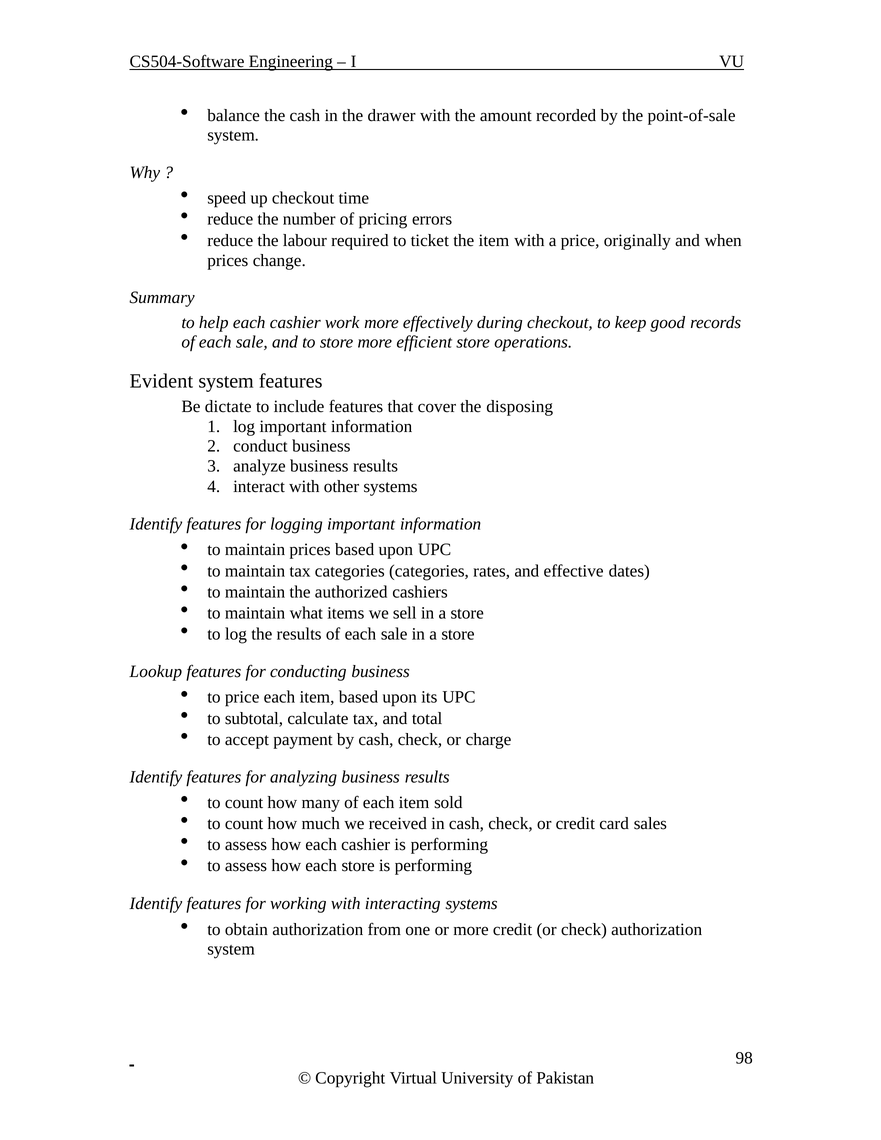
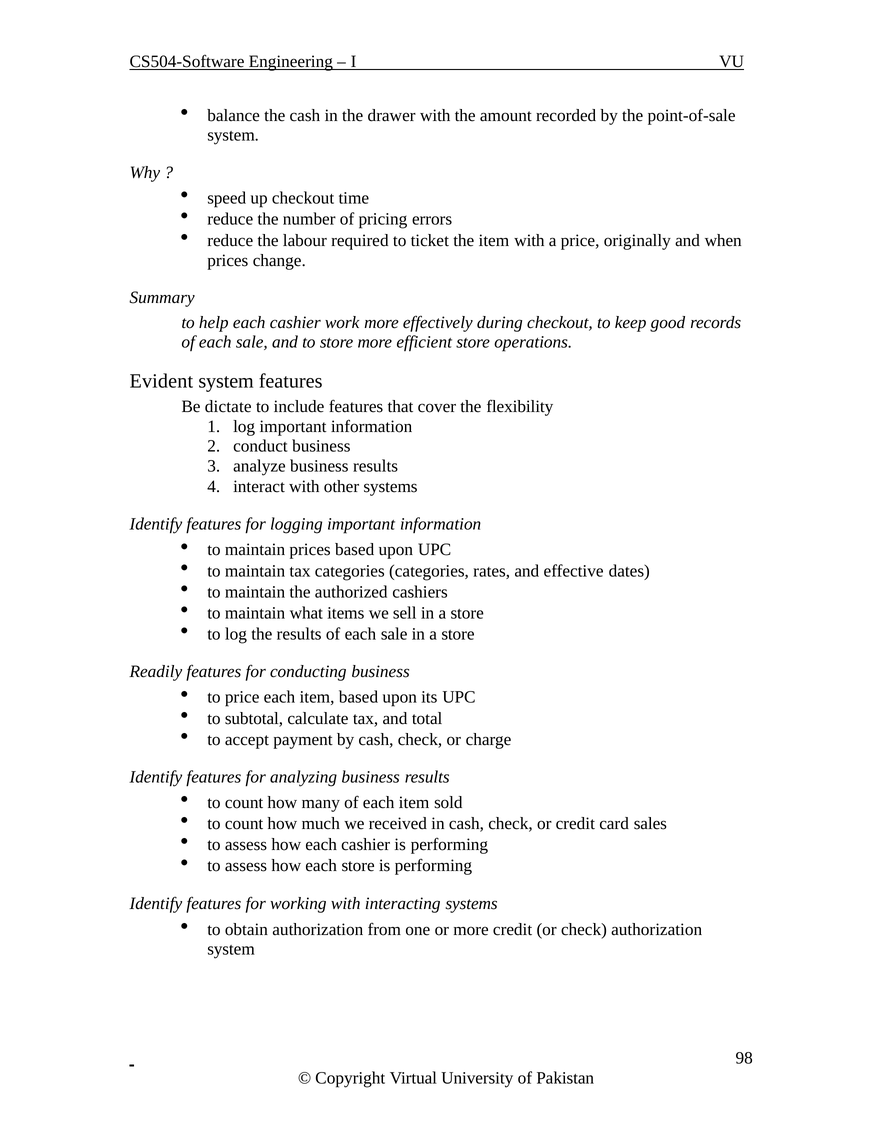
disposing: disposing -> flexibility (520, 407)
Lookup: Lookup -> Readily (156, 672)
